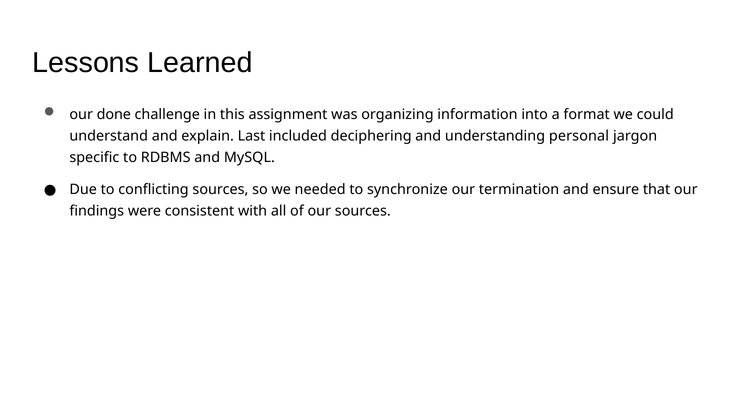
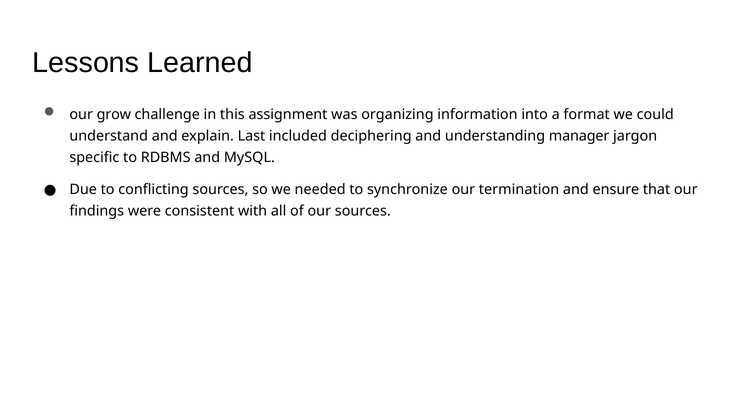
done: done -> grow (114, 114)
personal: personal -> manager (579, 136)
